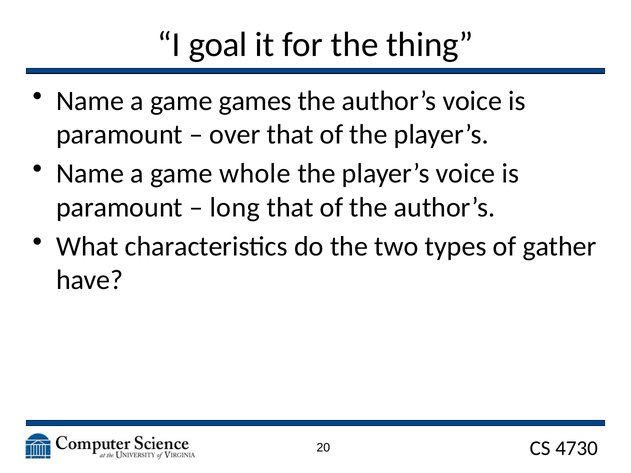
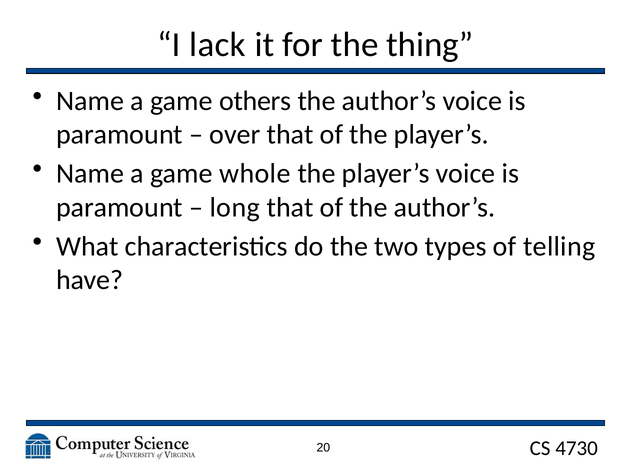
goal: goal -> lack (218, 45)
games: games -> others (255, 101)
gather: gather -> telling (559, 247)
